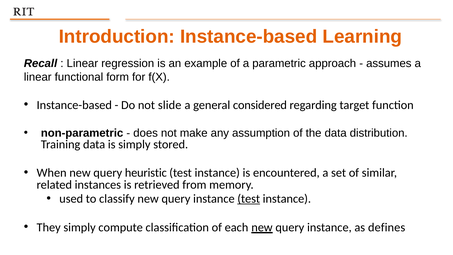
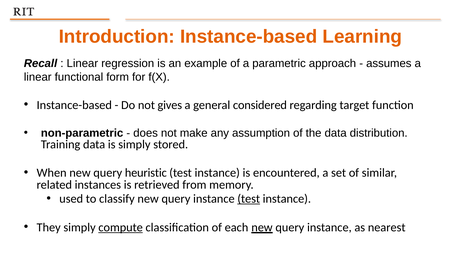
slide: slide -> gives (170, 105)
compute underline: none -> present (121, 227)
defines: defines -> nearest (387, 227)
